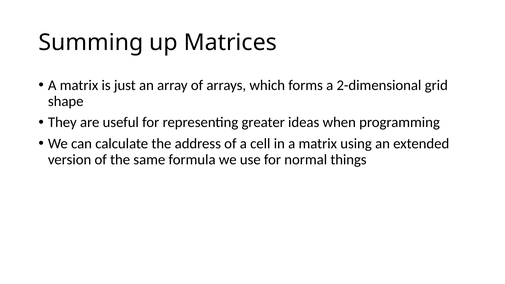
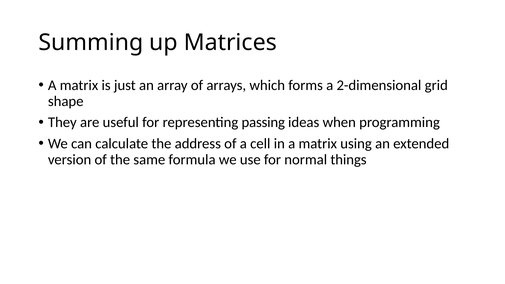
greater: greater -> passing (263, 122)
